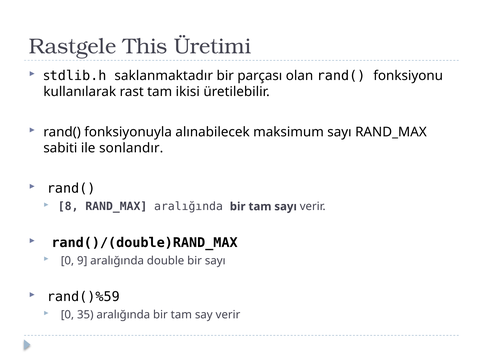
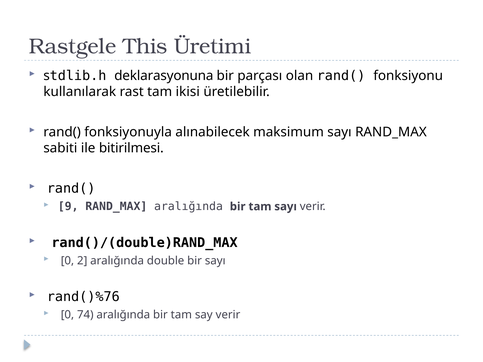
saklanmaktadır: saklanmaktadır -> deklarasyonuna (164, 76)
sonlandır: sonlandır -> bitirilmesi (131, 148)
8: 8 -> 9 (68, 207)
9: 9 -> 2 (82, 261)
rand()%59: rand()%59 -> rand()%76 (83, 297)
35: 35 -> 74 (85, 315)
